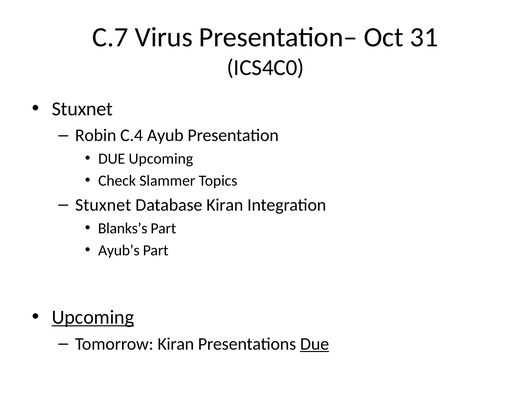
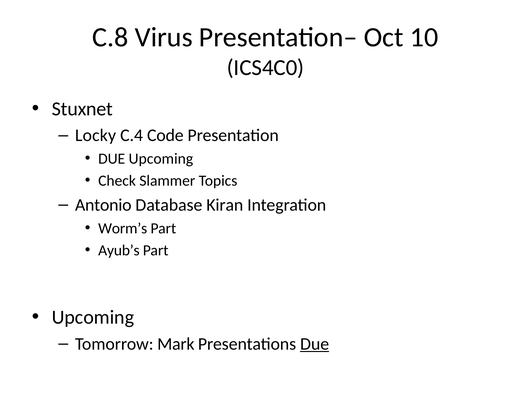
C.7: C.7 -> C.8 (110, 37)
31: 31 -> 10 (424, 37)
Robin: Robin -> Locky (96, 135)
Ayub: Ayub -> Code (165, 135)
Stuxnet: Stuxnet -> Antonio (103, 205)
Blanks’s: Blanks’s -> Worm’s (123, 228)
Upcoming underline: present -> none (93, 318)
Tomorrow Kiran: Kiran -> Mark (176, 344)
